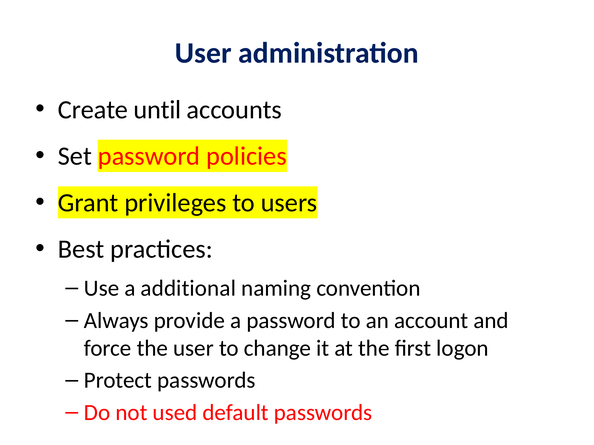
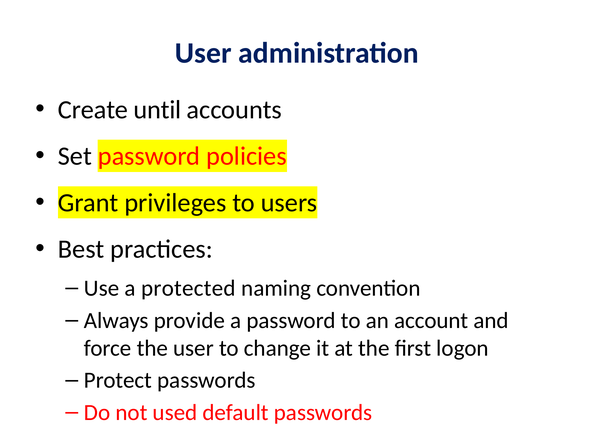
additional: additional -> protected (188, 288)
